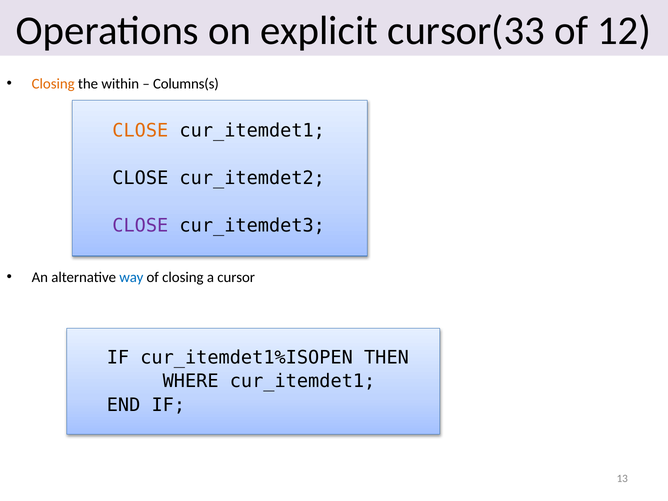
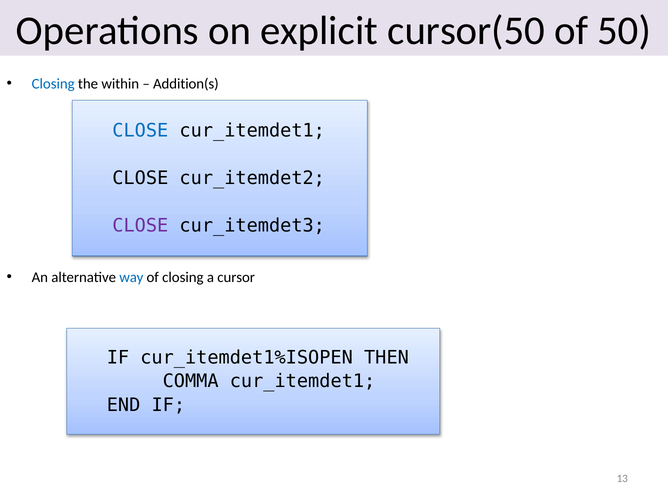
cursor(33: cursor(33 -> cursor(50 (466, 31)
12: 12 -> 50 (624, 31)
Closing colour: orange -> blue (53, 84)
Columns(s: Columns(s -> Addition(s (186, 84)
CLOSE colour: orange -> blue (140, 131)
WHERE: WHERE -> COMMA (191, 381)
